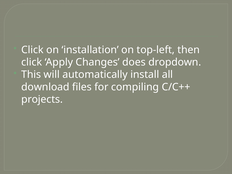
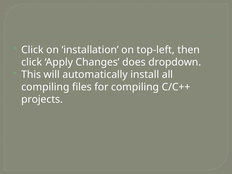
download: download -> compiling (45, 87)
